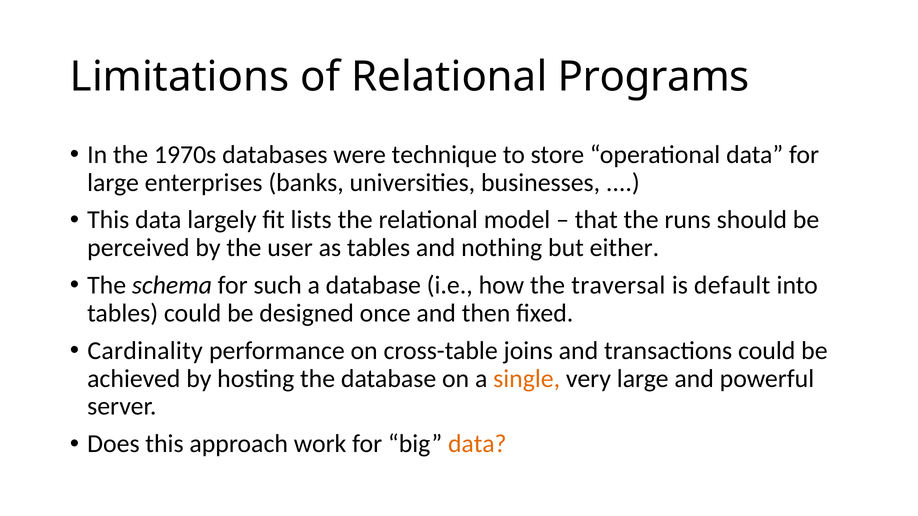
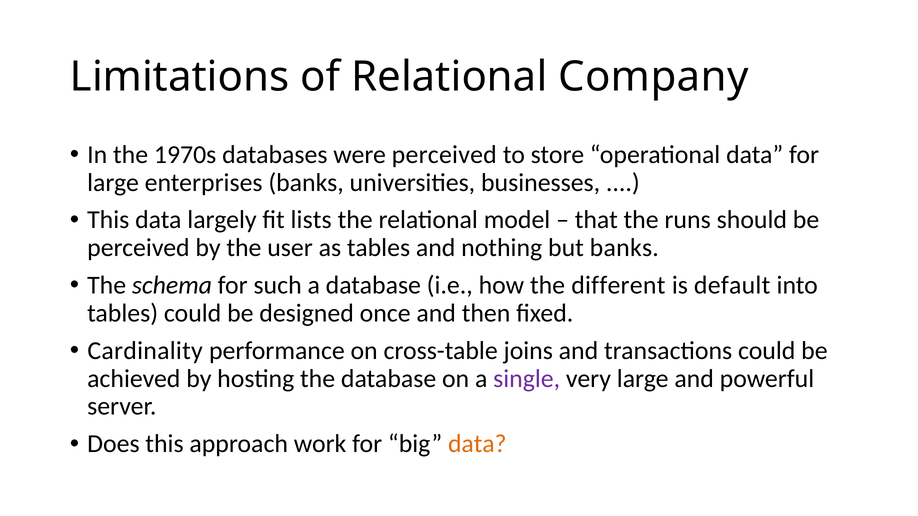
Programs: Programs -> Company (653, 77)
were technique: technique -> perceived (444, 155)
but either: either -> banks (624, 248)
traversal: traversal -> different (618, 286)
single colour: orange -> purple (527, 379)
